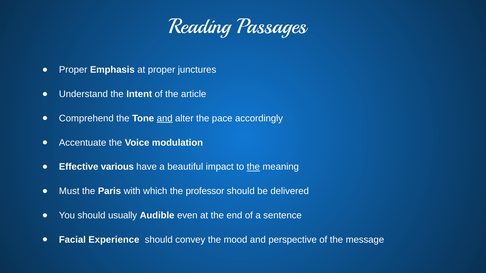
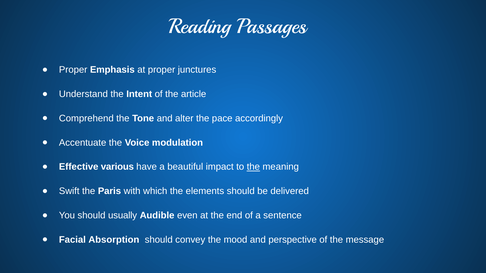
and underline: present -> none (165, 119)
Must: Must -> Swift (69, 191)
professor: professor -> elements (205, 191)
Experience: Experience -> Absorption (114, 240)
